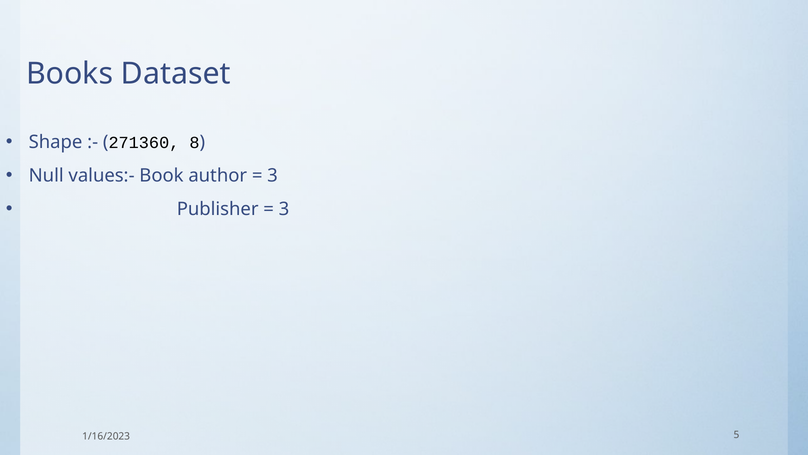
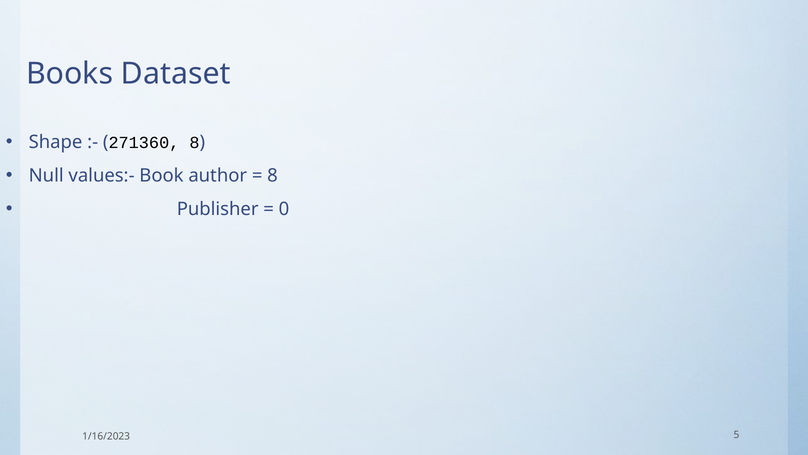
3: 3 -> 8 (273, 176)
3: 3 -> 0 (284, 209)
